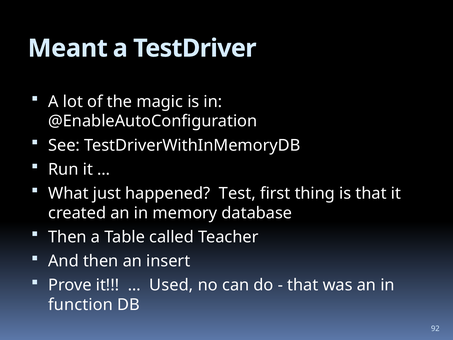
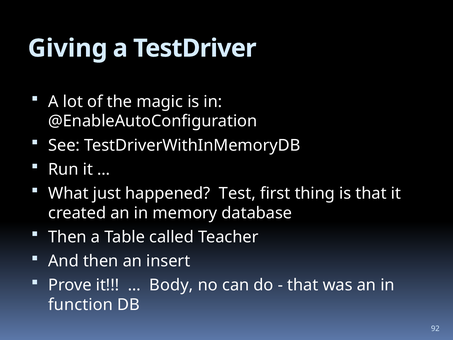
Meant: Meant -> Giving (68, 48)
Used: Used -> Body (171, 285)
